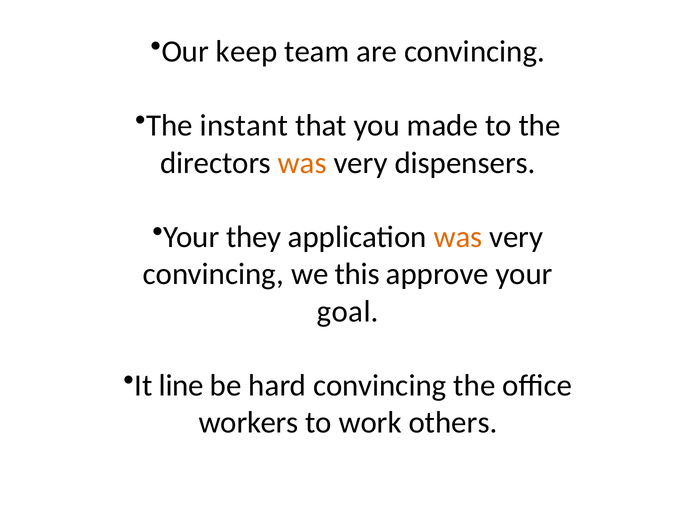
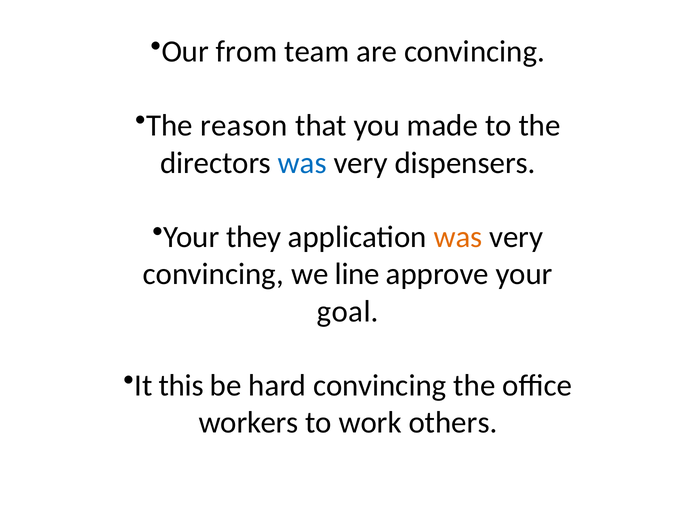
keep: keep -> from (247, 51)
instant: instant -> reason (244, 126)
was colour: orange -> blue (302, 163)
this: this -> line (357, 274)
line: line -> this (181, 386)
